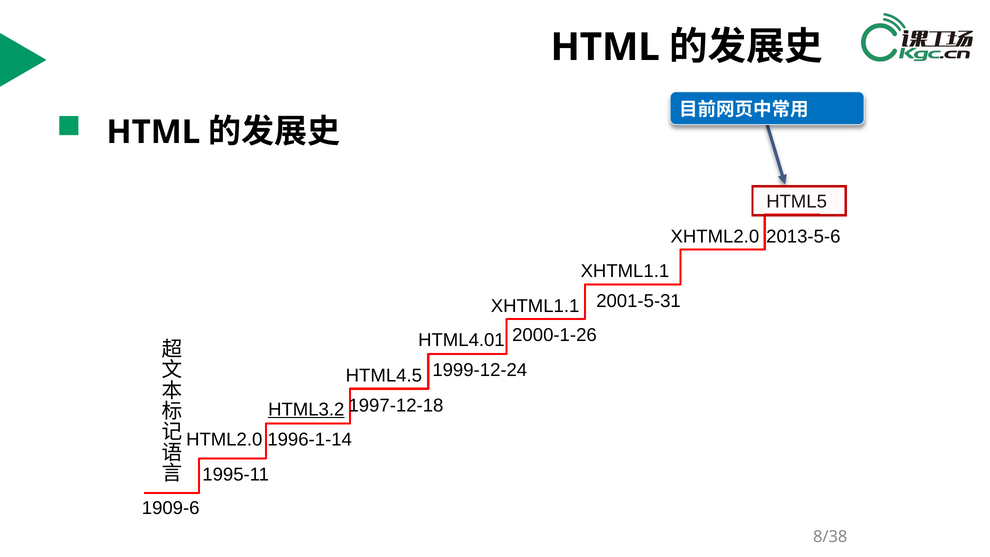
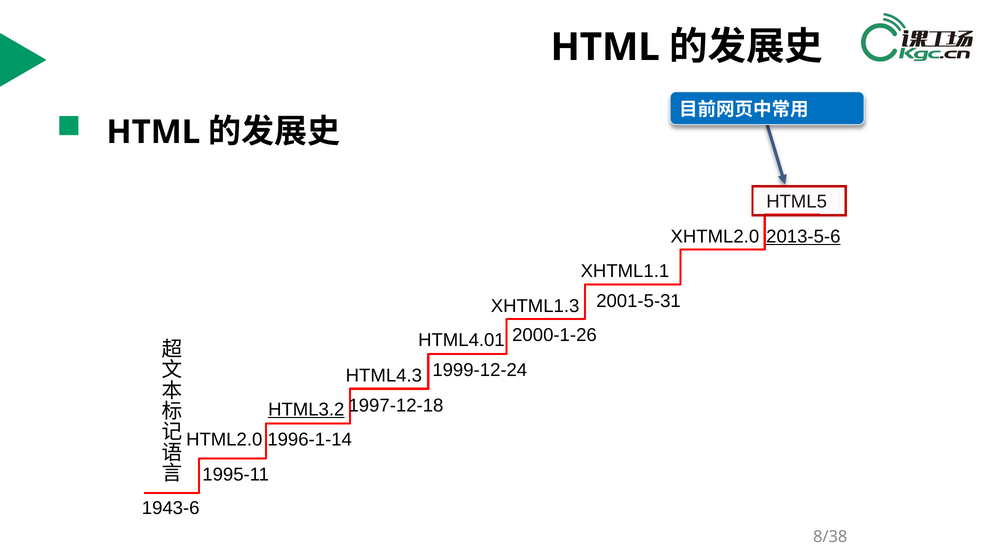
2013-5-6 underline: none -> present (803, 237)
XHTML1.1: XHTML1.1 -> XHTML1.3 (535, 306)
HTML4.5: HTML4.5 -> HTML4.3 (384, 376)
1909-6: 1909-6 -> 1943-6 (171, 508)
